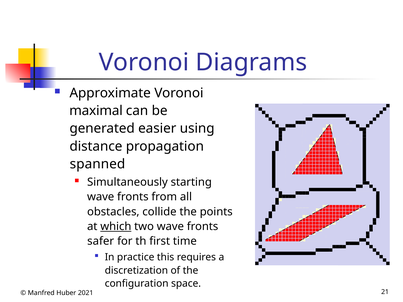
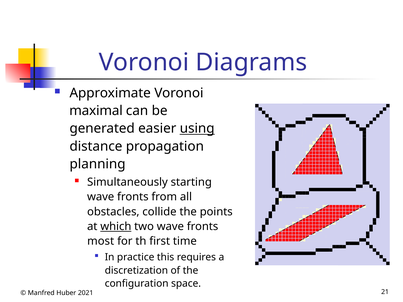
using underline: none -> present (197, 129)
spanned: spanned -> planning (98, 164)
safer: safer -> most (101, 241)
